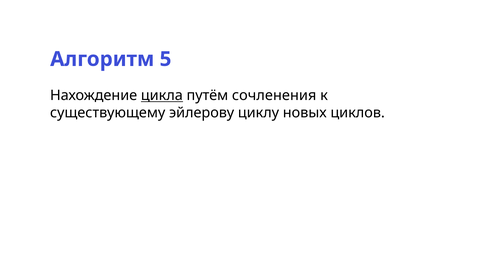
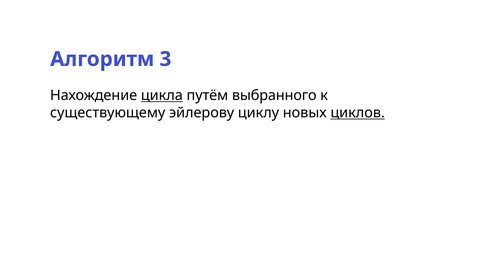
5: 5 -> 3 (165, 59)
сочленения: сочленения -> выбранного (274, 96)
циклов underline: none -> present (358, 113)
